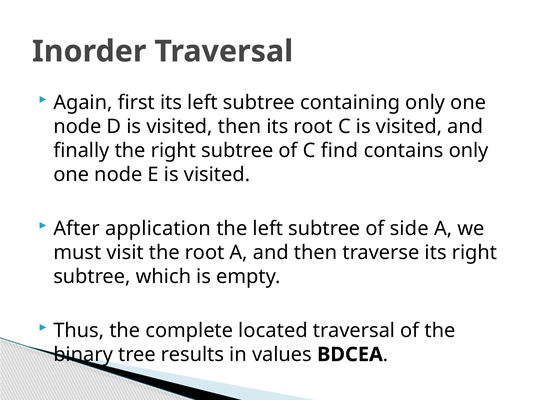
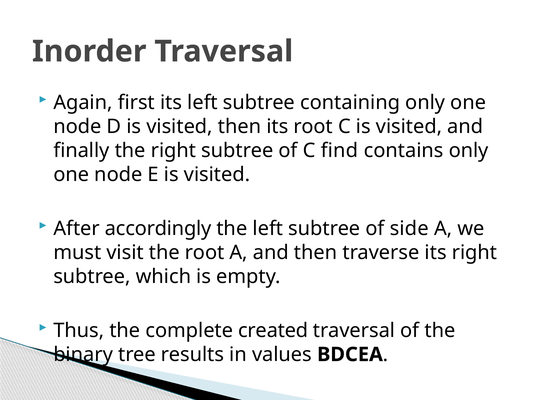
application: application -> accordingly (158, 229)
located: located -> created (273, 331)
